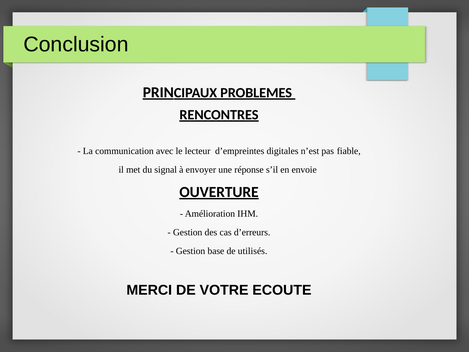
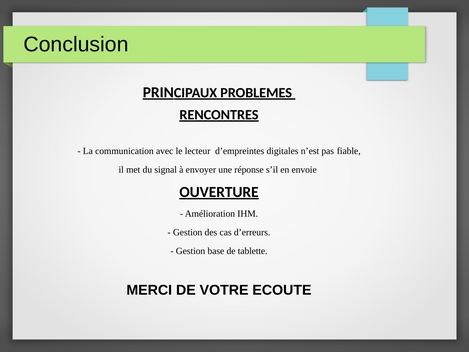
utilisés: utilisés -> tablette (253, 251)
